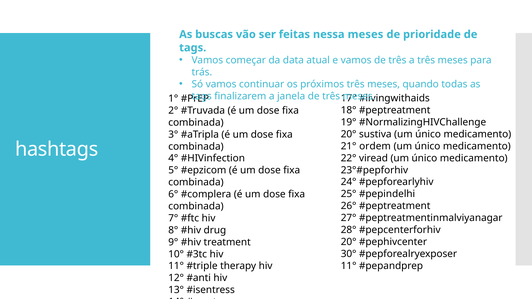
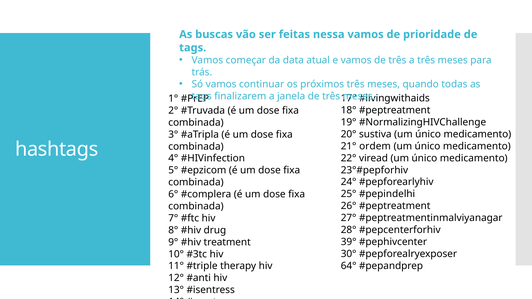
nessa meses: meses -> vamos (366, 34)
20°: 20° -> 39° (349, 242)
11°: 11° -> 64° (349, 266)
